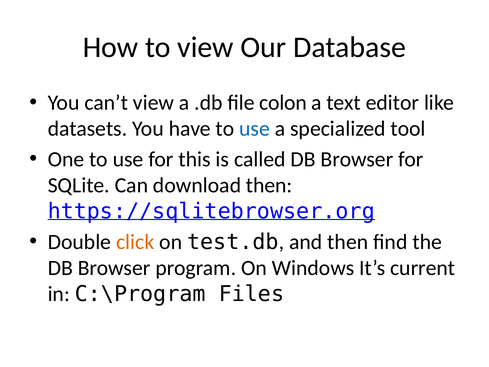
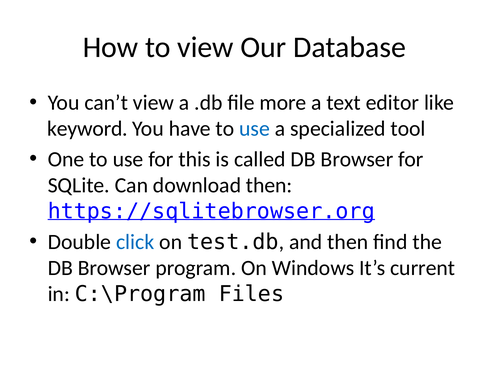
colon: colon -> more (283, 103)
datasets: datasets -> keyword (87, 129)
click colour: orange -> blue (135, 242)
